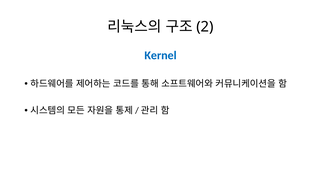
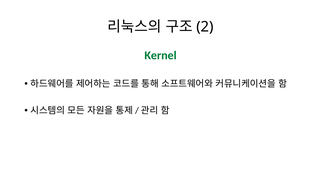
Kernel colour: blue -> green (160, 56)
